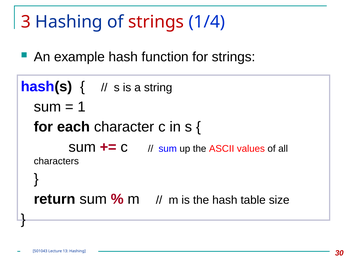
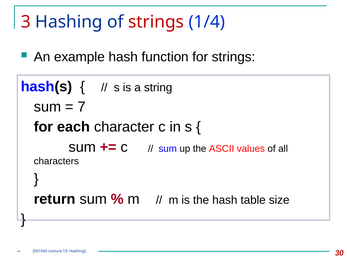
1: 1 -> 7 (82, 107)
